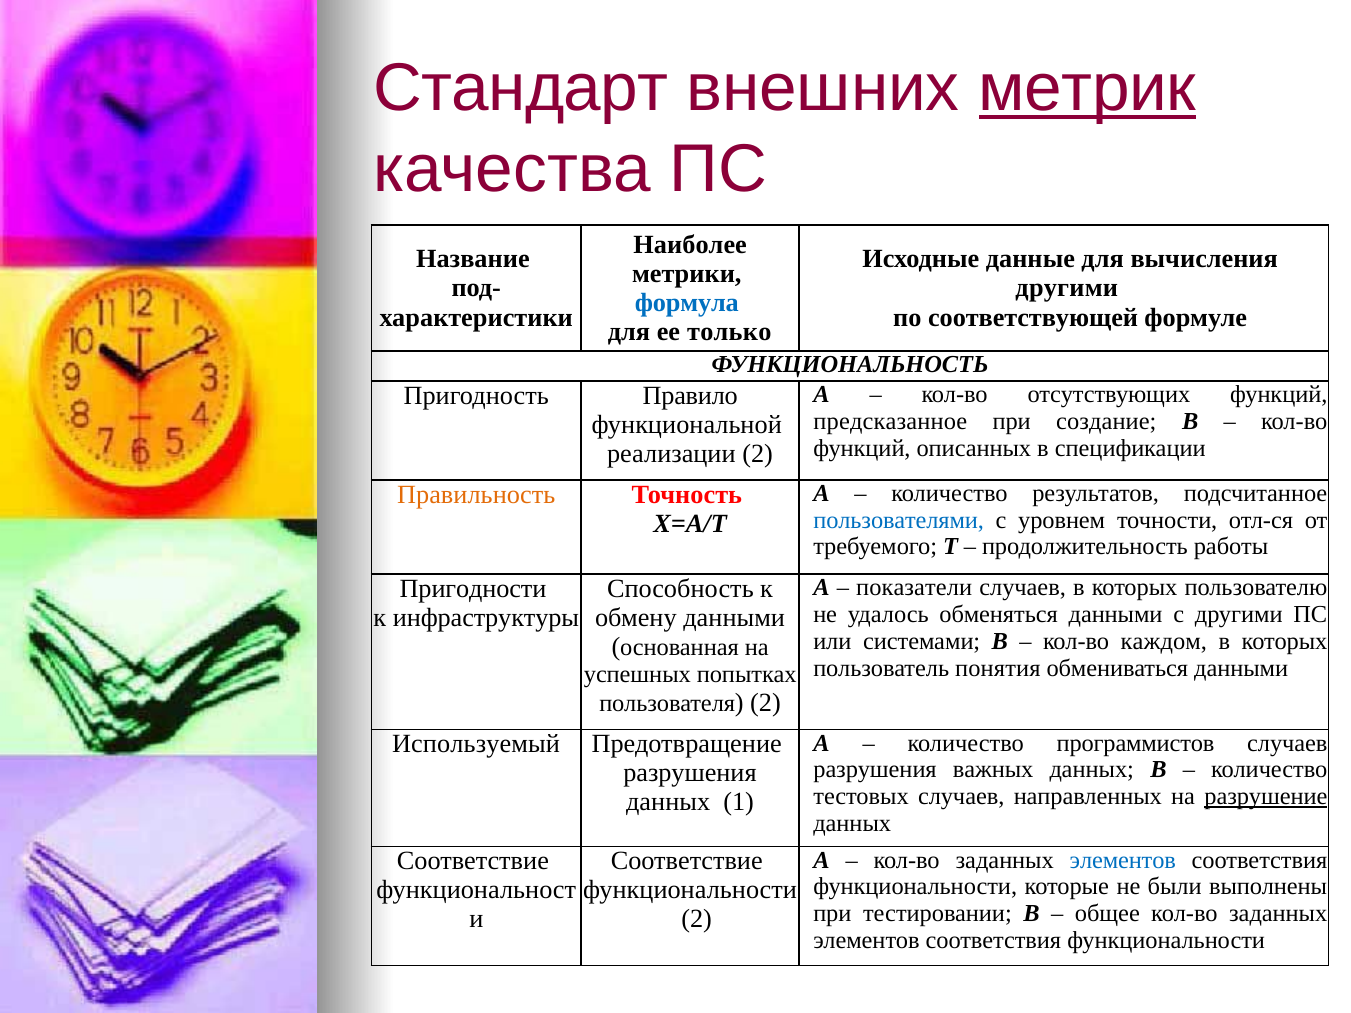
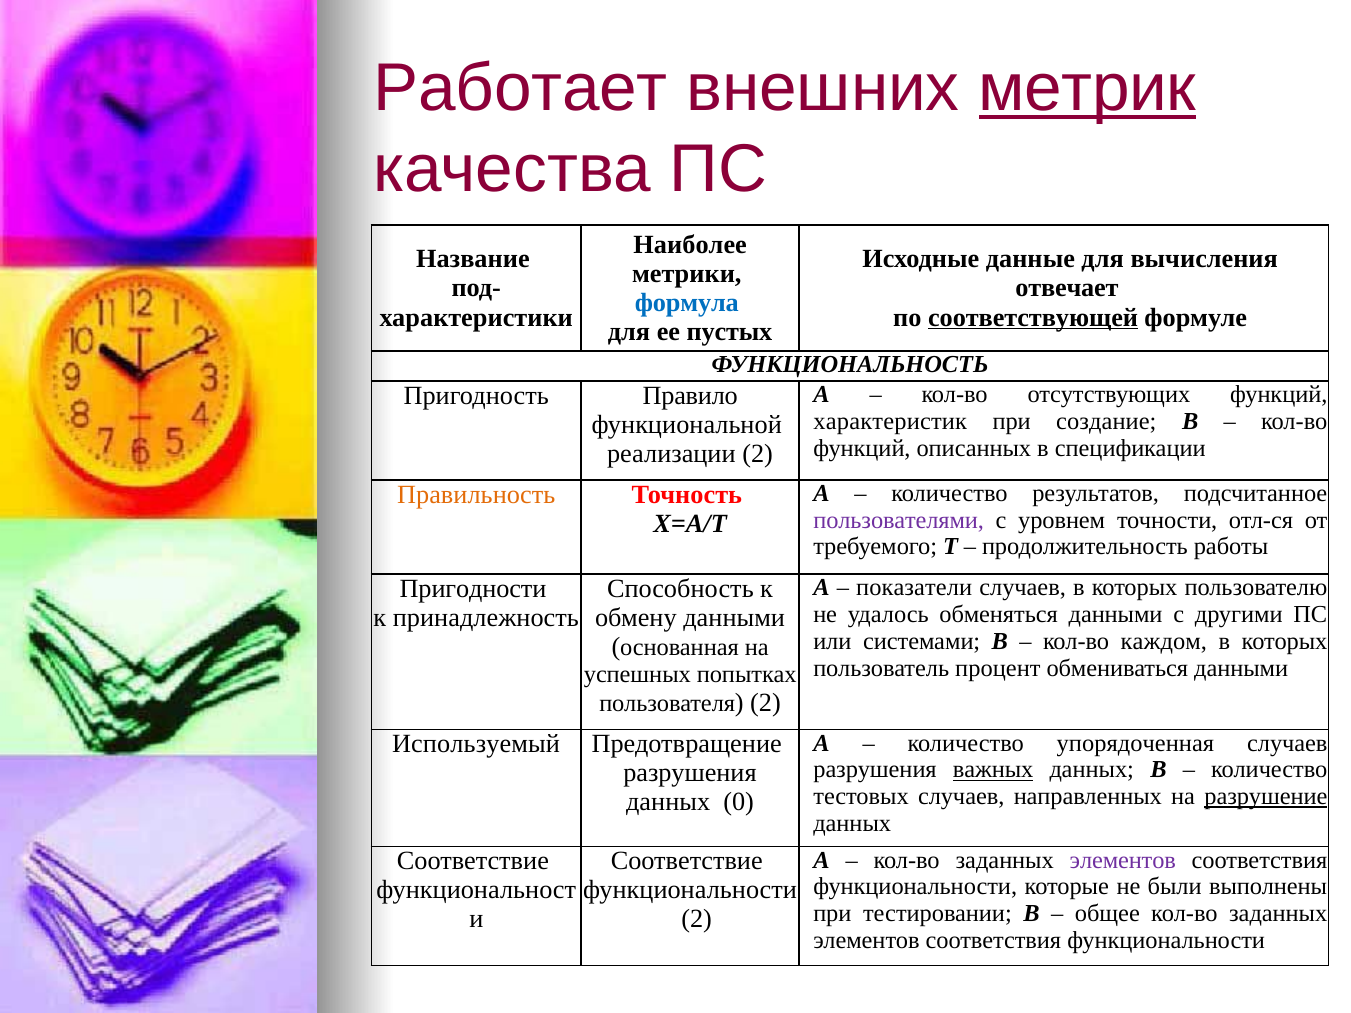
Стандарт: Стандарт -> Работает (521, 88)
другими: другими -> отвечает (1067, 288)
соответствующей underline: none -> present (1033, 317)
только: только -> пустых (730, 332)
предсказанное: предсказанное -> характеристик (890, 421)
пользователями colour: blue -> purple (899, 520)
инфраструктуры: инфраструктуры -> принадлежность (486, 618)
понятия: понятия -> процент (998, 668)
программистов: программистов -> упорядоченная (1135, 743)
важных underline: none -> present (993, 770)
1: 1 -> 0 (739, 802)
элементов colour: blue -> purple (1123, 860)
